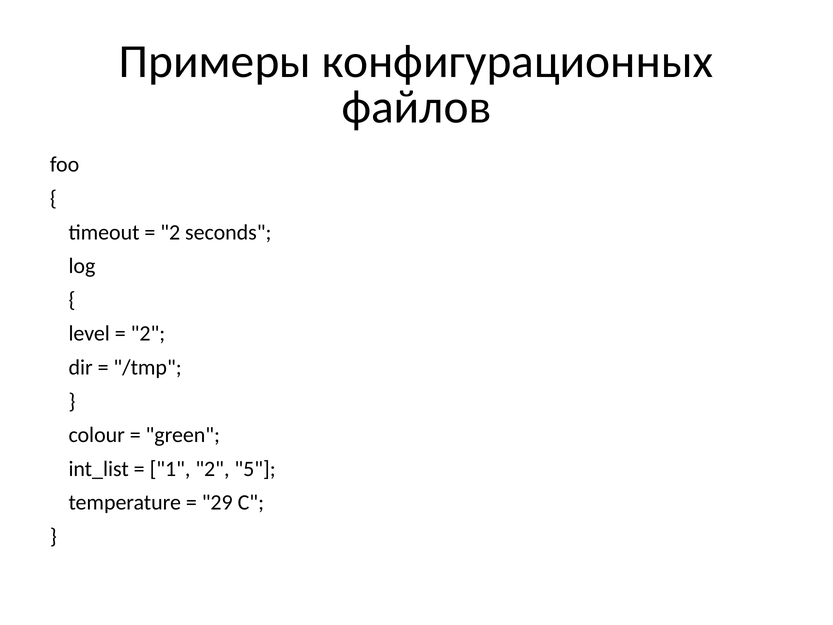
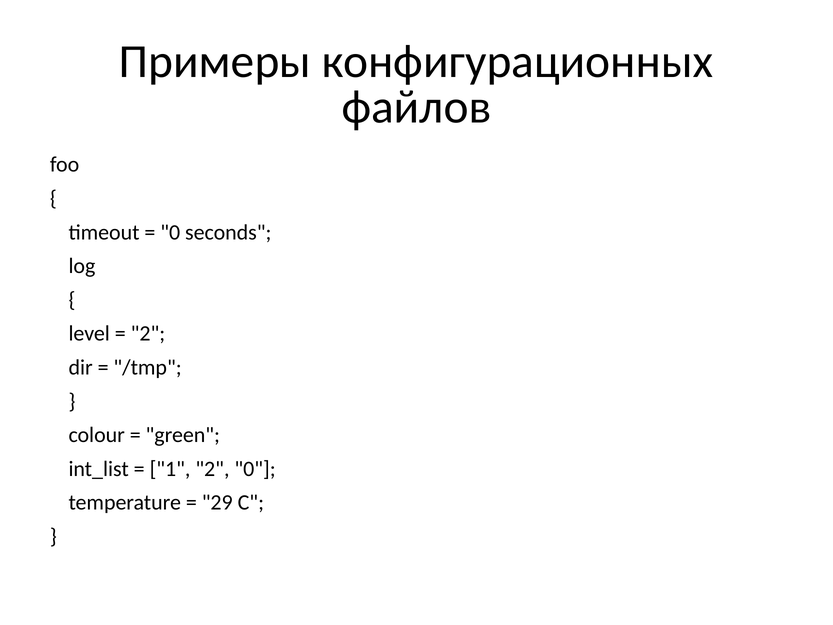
2: 2 -> 0 (170, 232)
2 5: 5 -> 0 (255, 469)
